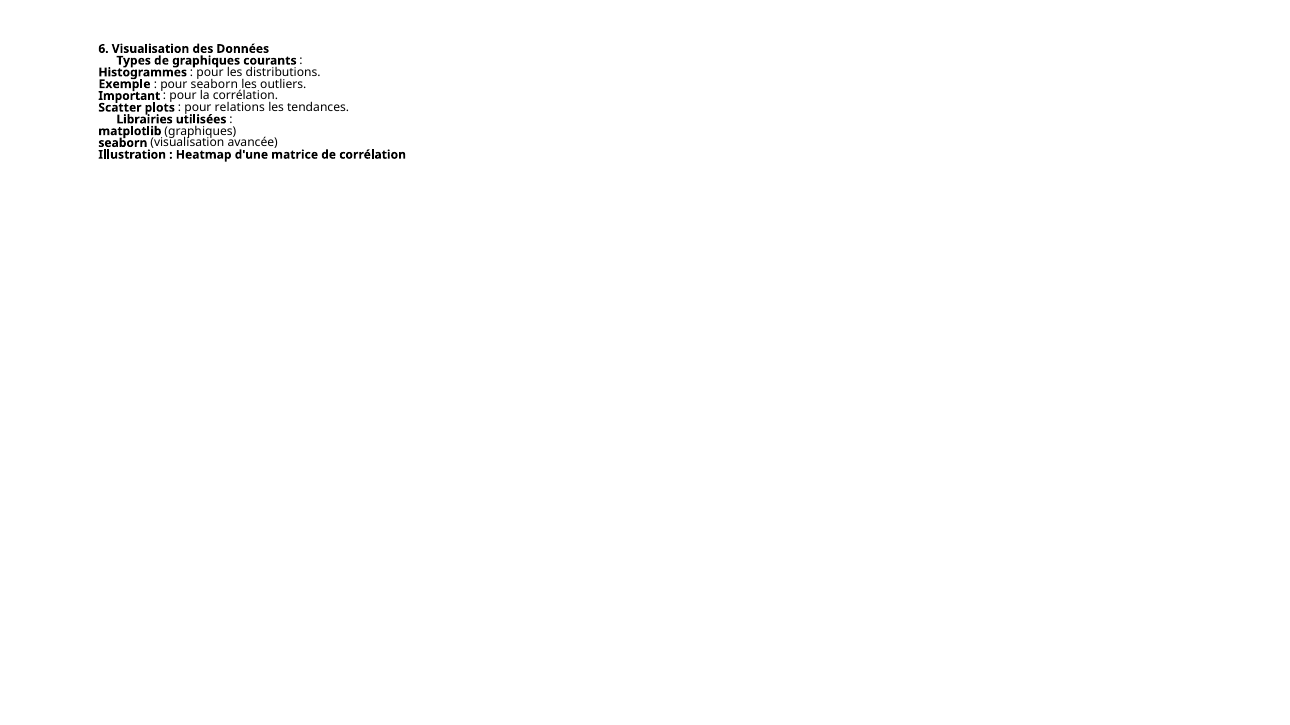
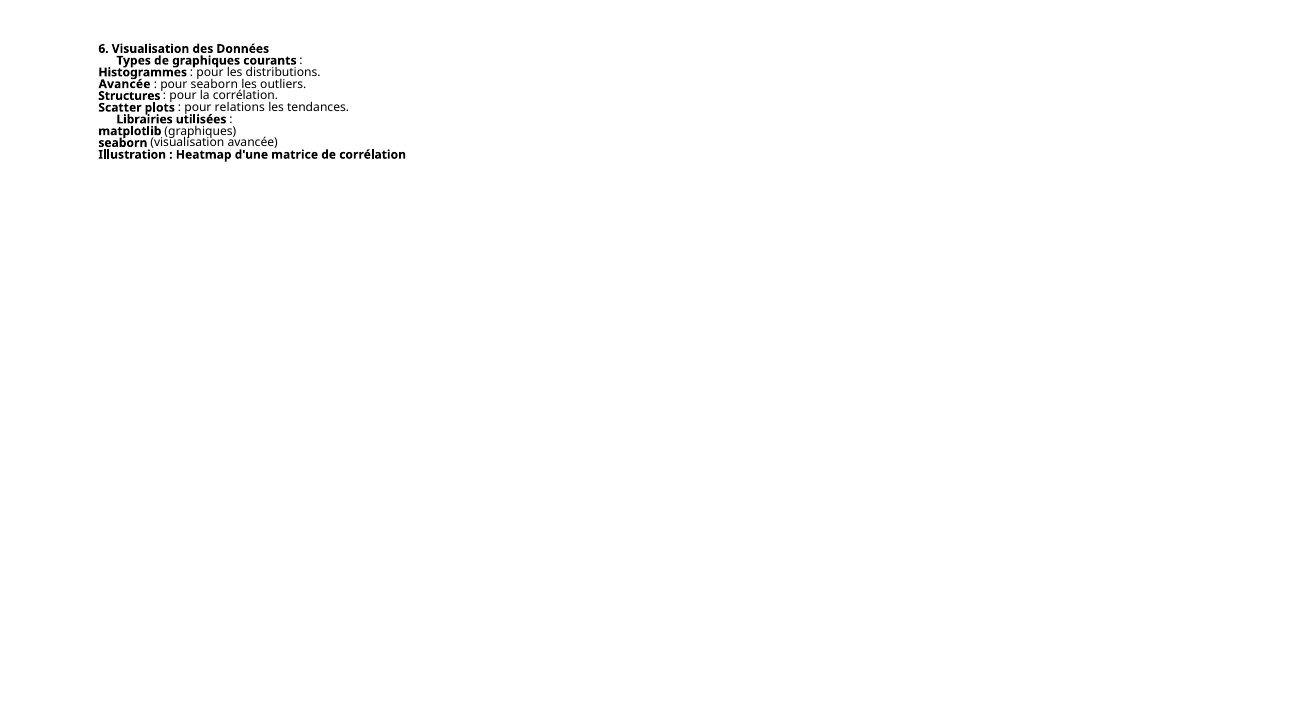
Exemple: Exemple -> Avancée (124, 84)
Important: Important -> Structures (129, 96)
